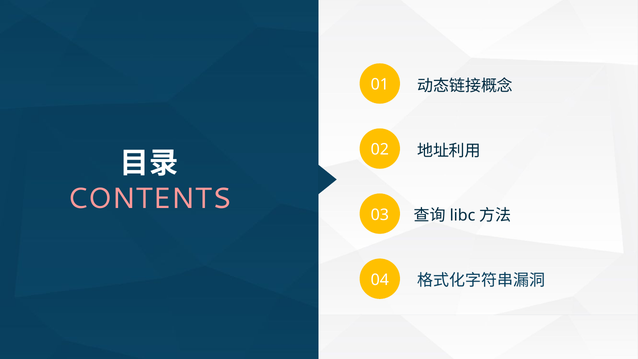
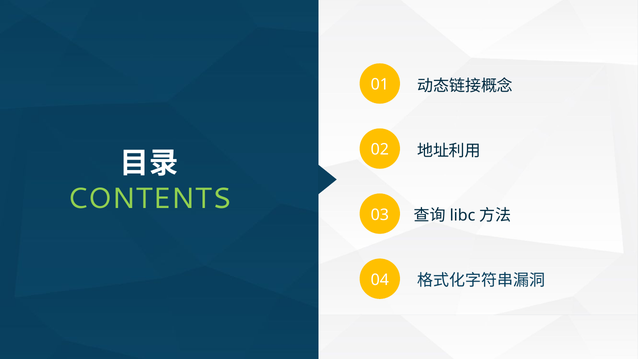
CONTENTS colour: pink -> light green (149, 199)
